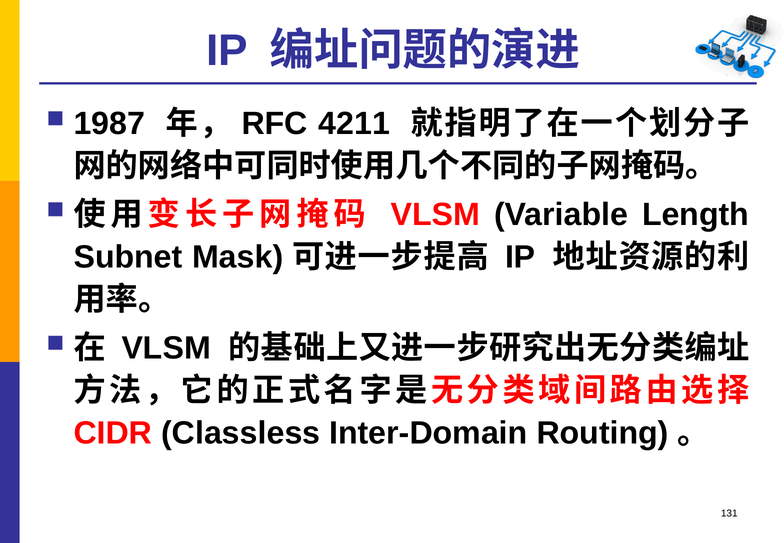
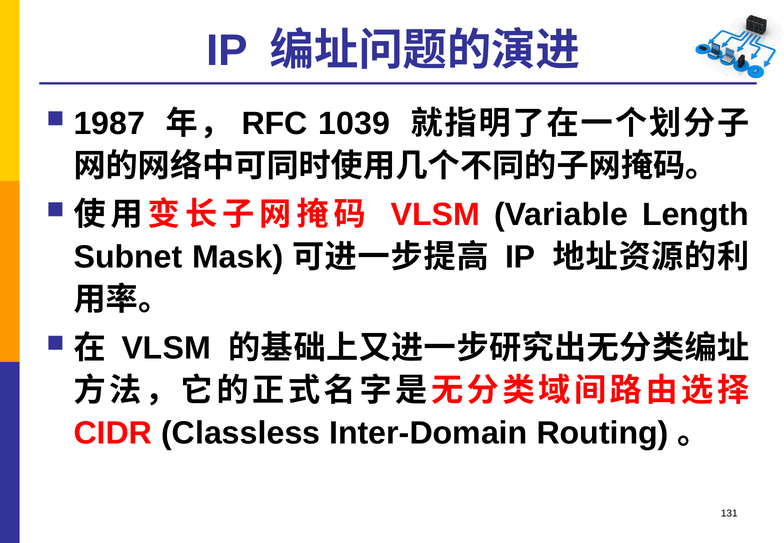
4211: 4211 -> 1039 (354, 124)
